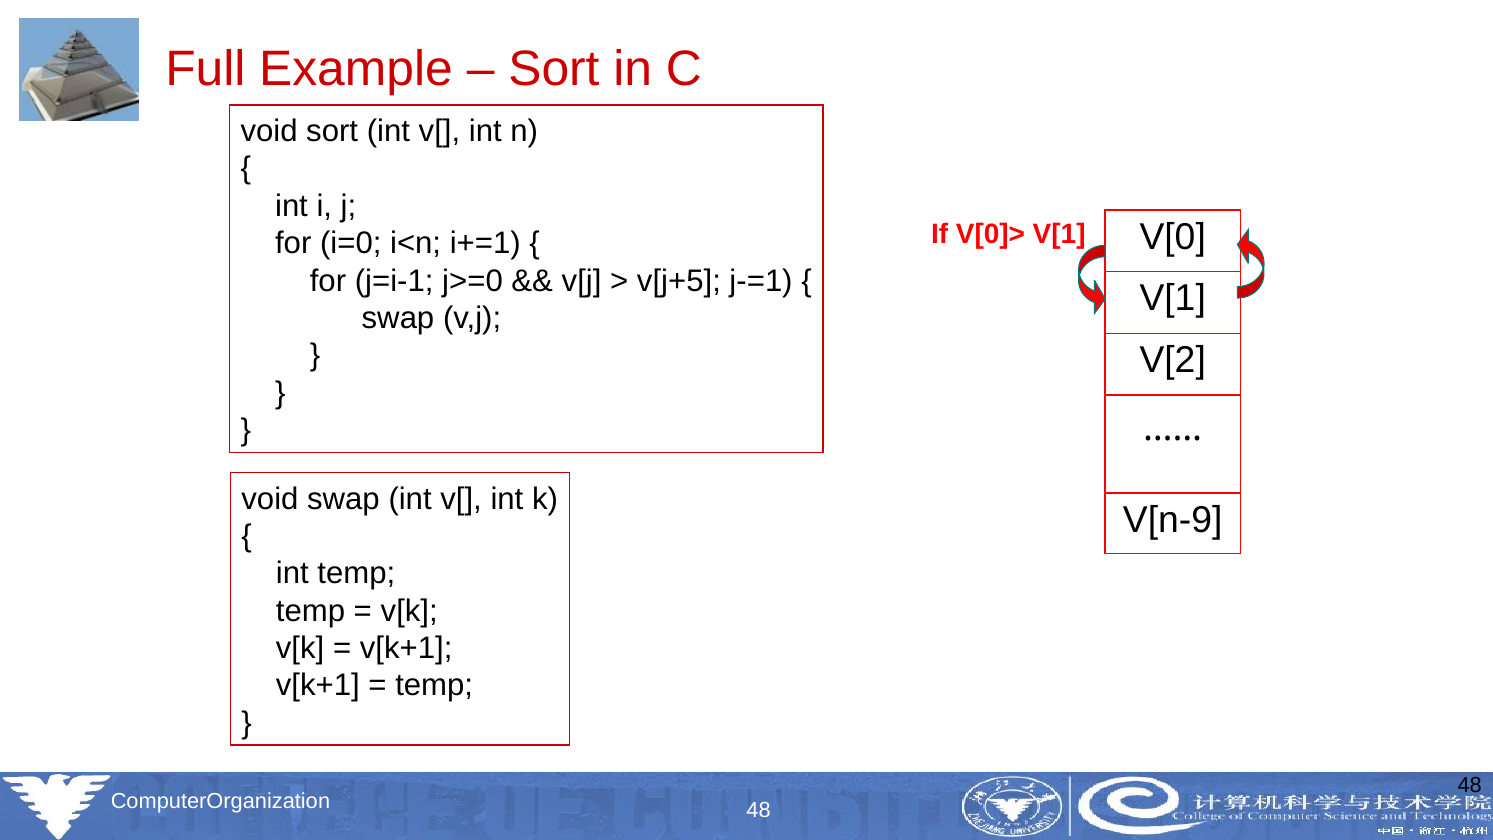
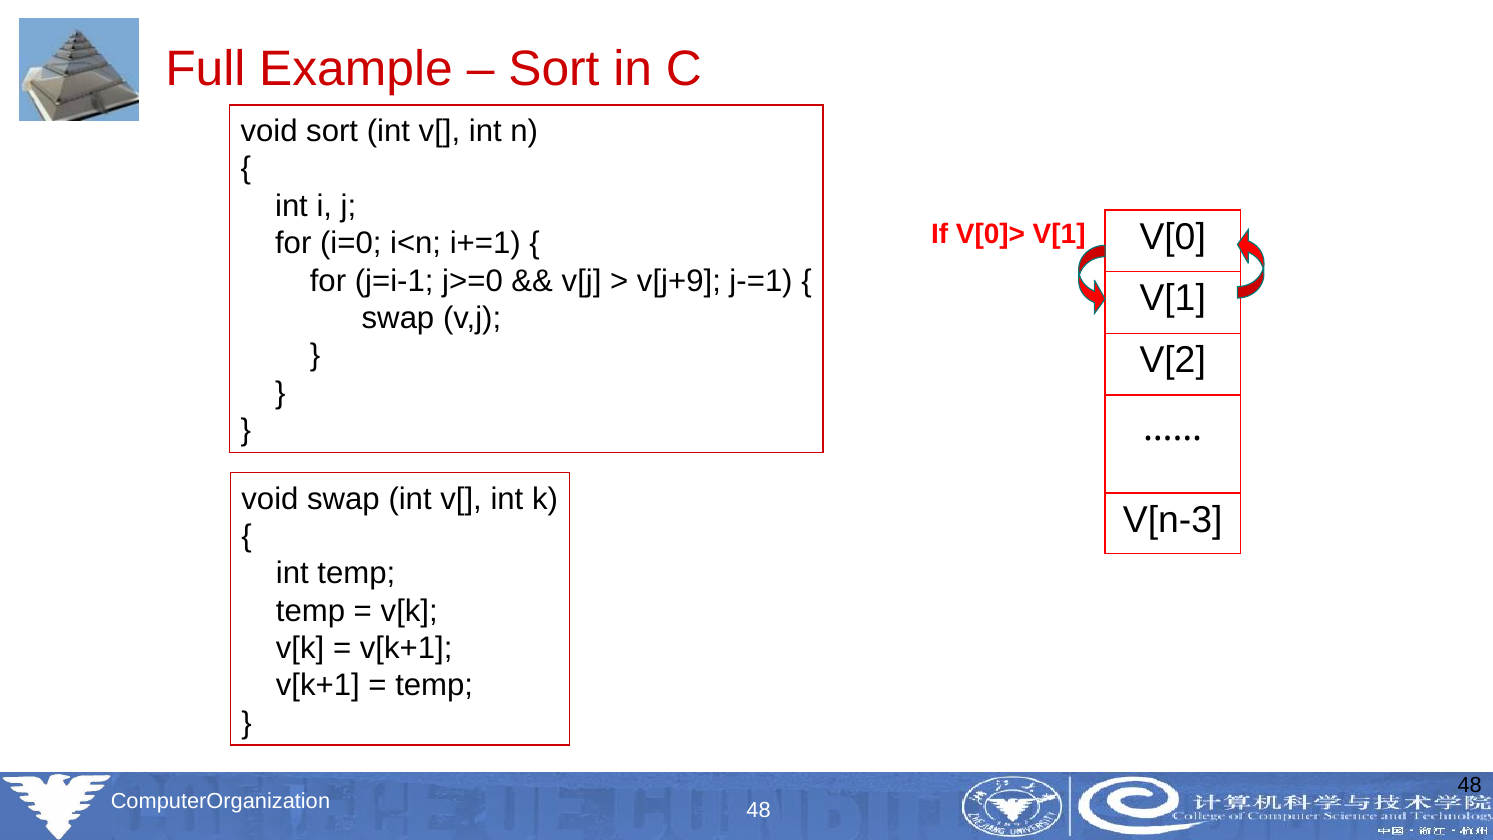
v[j+5: v[j+5 -> v[j+9 (679, 281)
V[n-9: V[n-9 -> V[n-3 (1173, 520)
